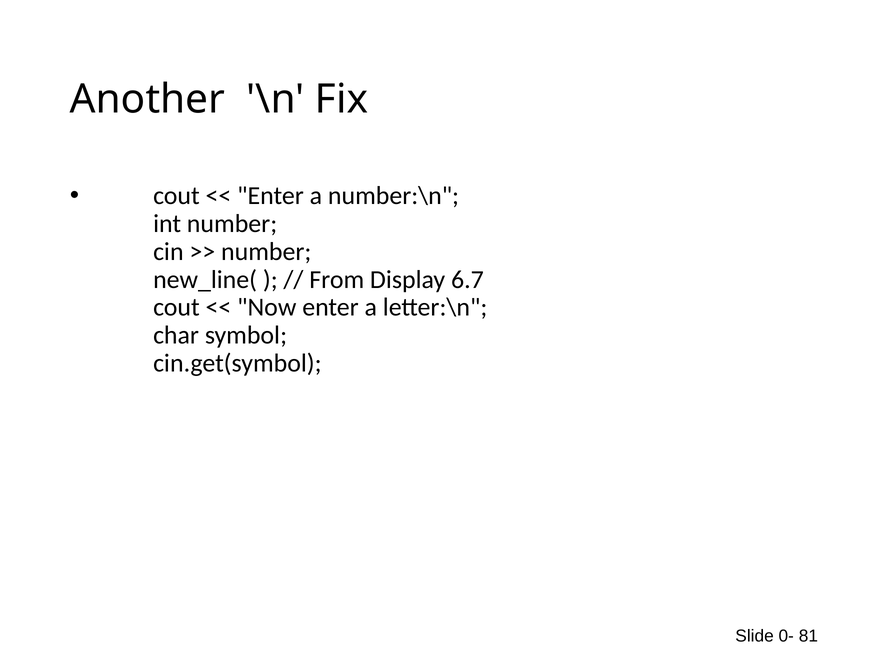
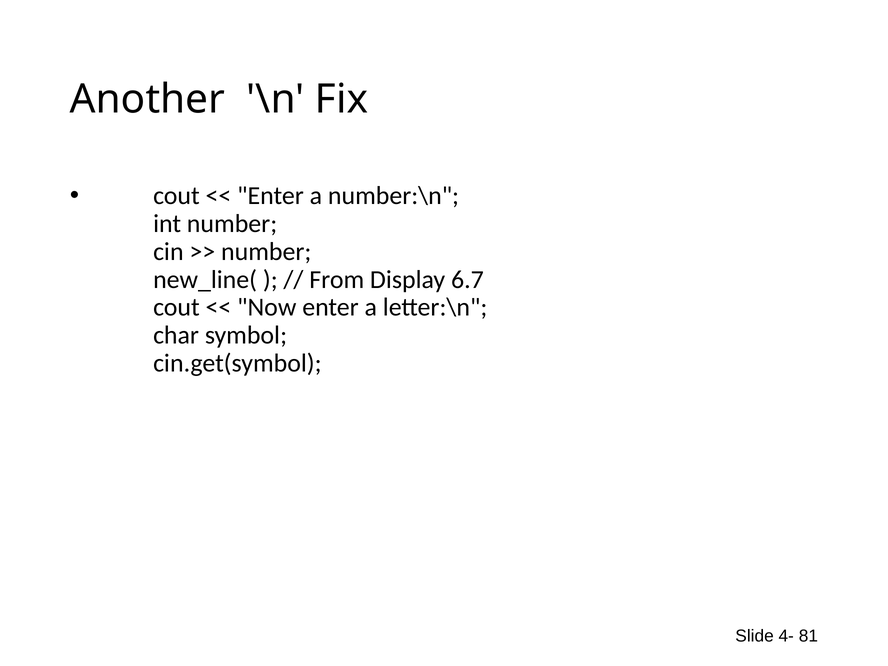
0-: 0- -> 4- (786, 636)
